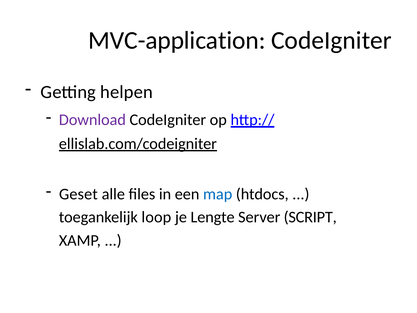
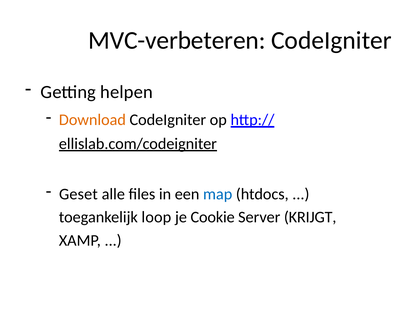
MVC-application: MVC-application -> MVC-verbeteren (177, 40)
Download colour: purple -> orange (92, 120)
Lengte: Lengte -> Cookie (213, 217)
SCRIPT: SCRIPT -> KRIJGT (310, 217)
